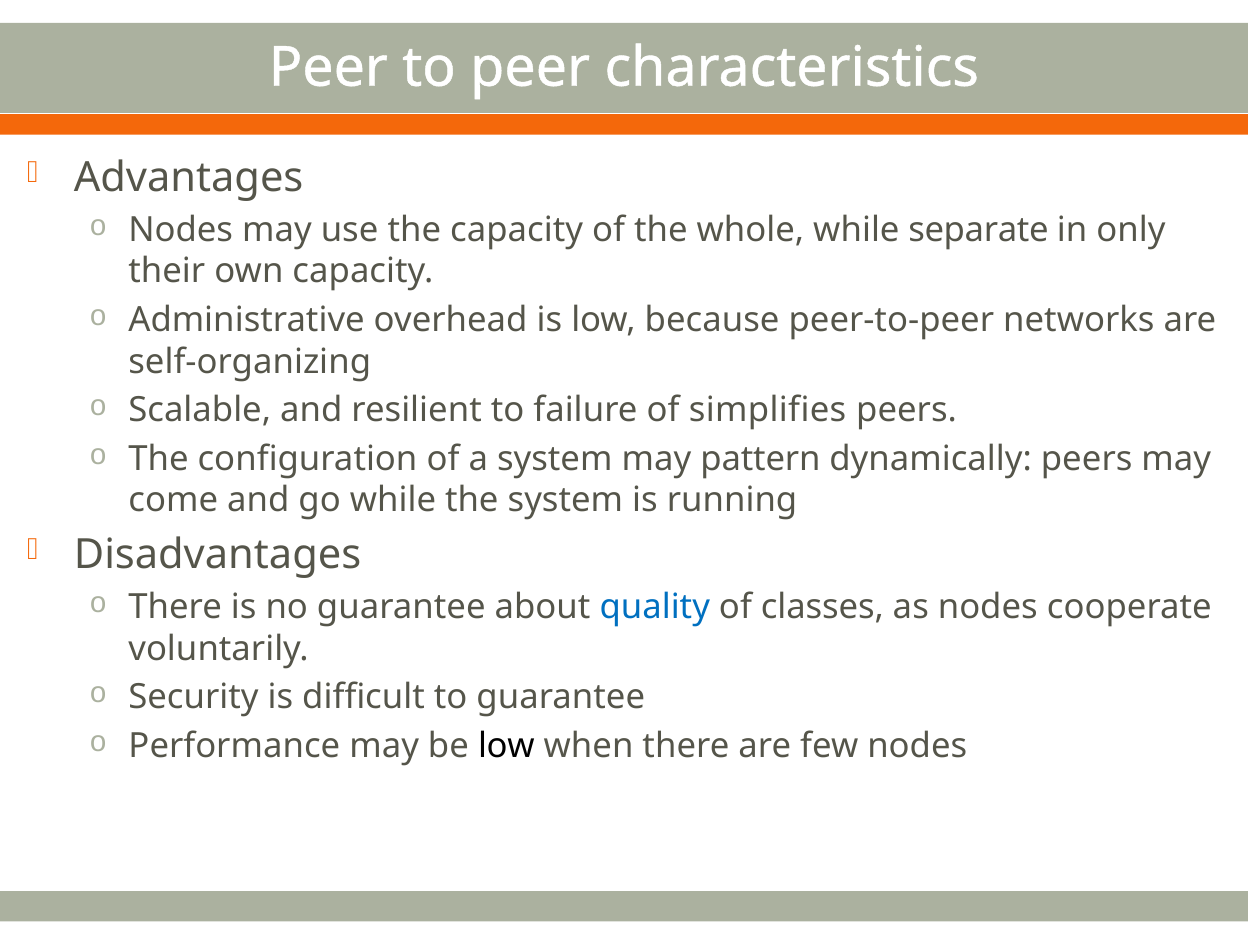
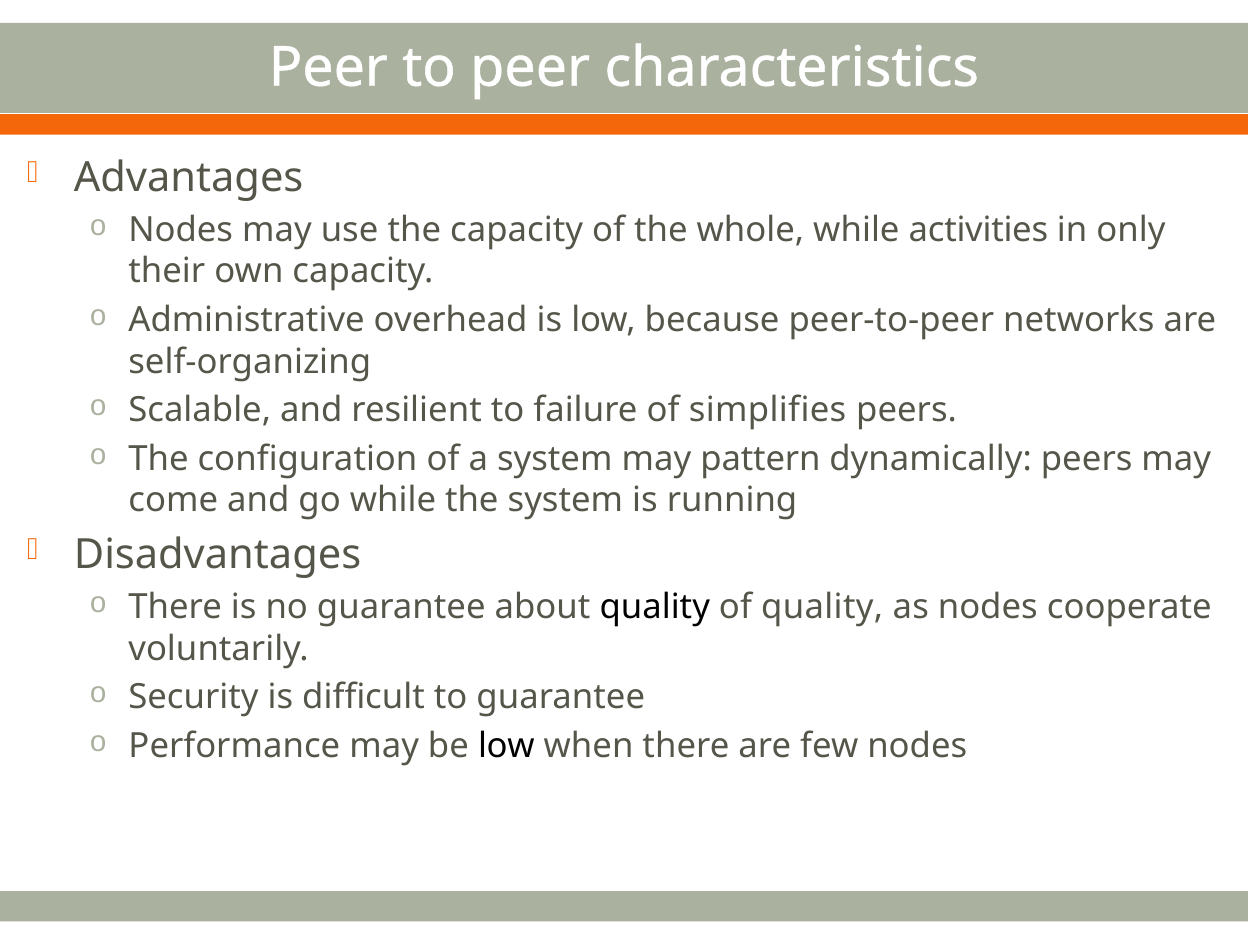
separate: separate -> activities (978, 230)
quality colour: blue -> black (655, 607)
of classes: classes -> quality (822, 607)
